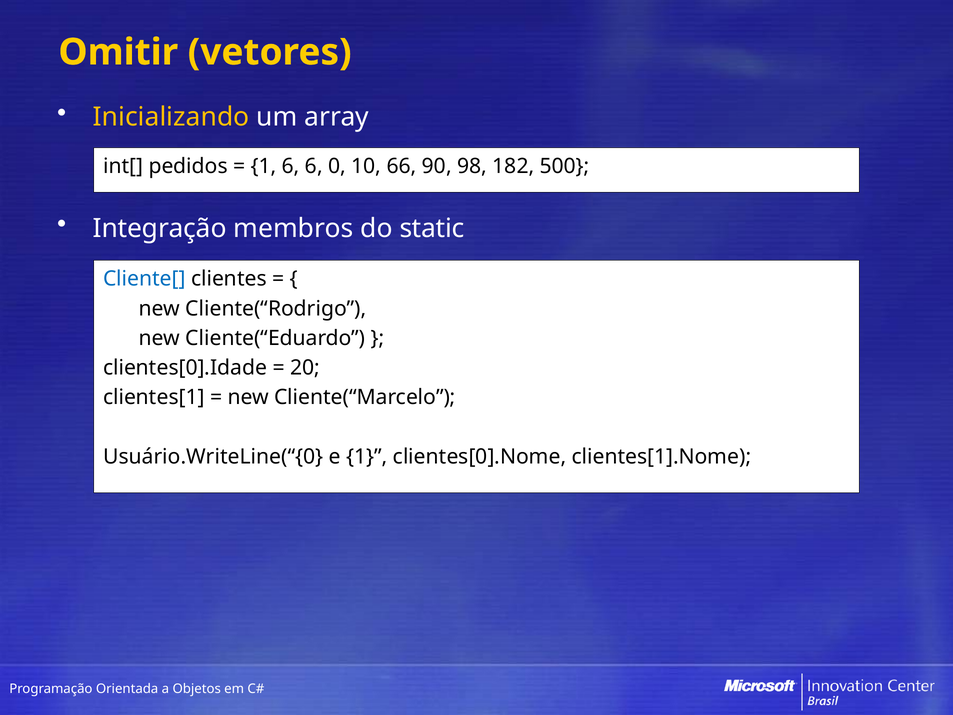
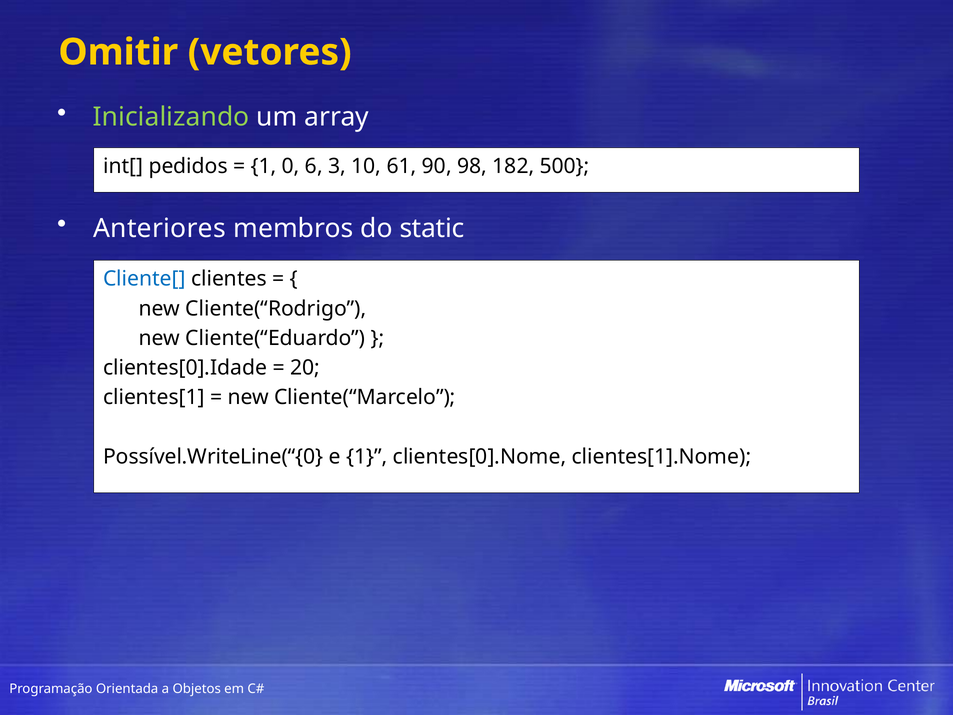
Inicializando colour: yellow -> light green (171, 117)
1 6: 6 -> 0 (291, 166)
0: 0 -> 3 (337, 166)
66: 66 -> 61 (402, 166)
Integração: Integração -> Anteriores (160, 228)
Usuário.WriteLine(“{0: Usuário.WriteLine(“{0 -> Possível.WriteLine(“{0 (213, 457)
